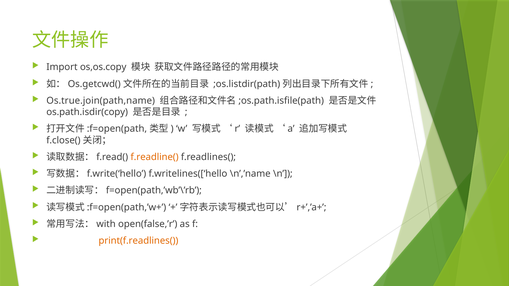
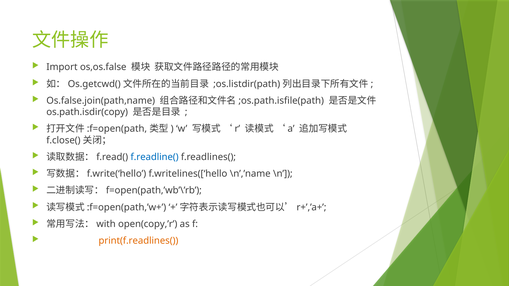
os,os.copy: os,os.copy -> os,os.false (103, 67)
Os.true.join(path,name: Os.true.join(path,name -> Os.false.join(path,name (101, 101)
f.readline( colour: orange -> blue (155, 157)
open(false,’r: open(false,’r -> open(copy,’r (148, 224)
